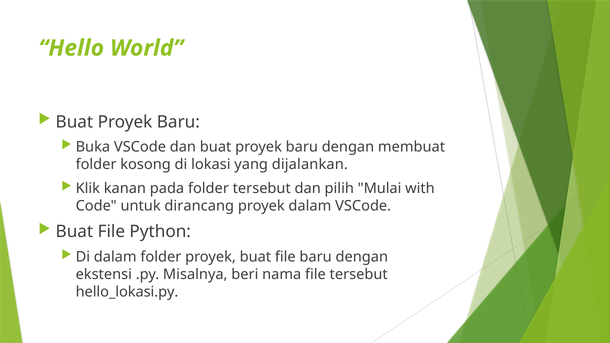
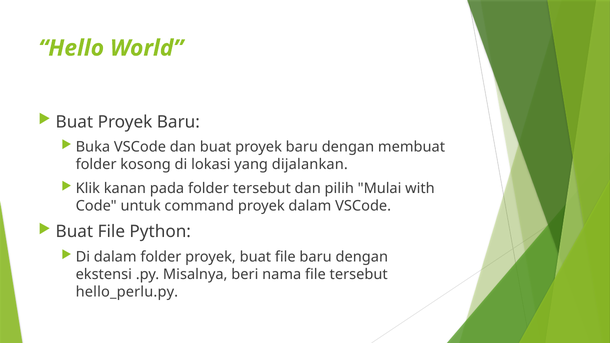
dirancang: dirancang -> command (199, 206)
hello_lokasi.py: hello_lokasi.py -> hello_perlu.py (127, 292)
